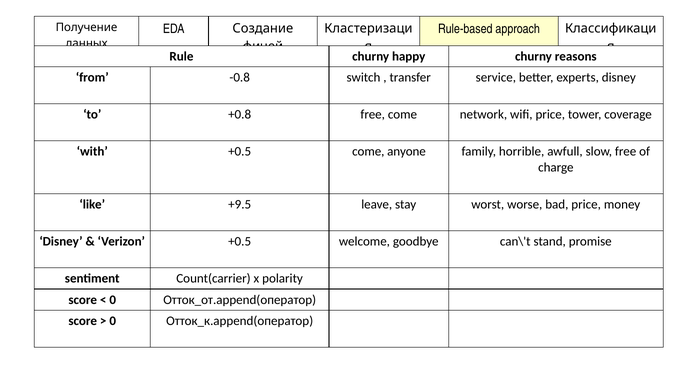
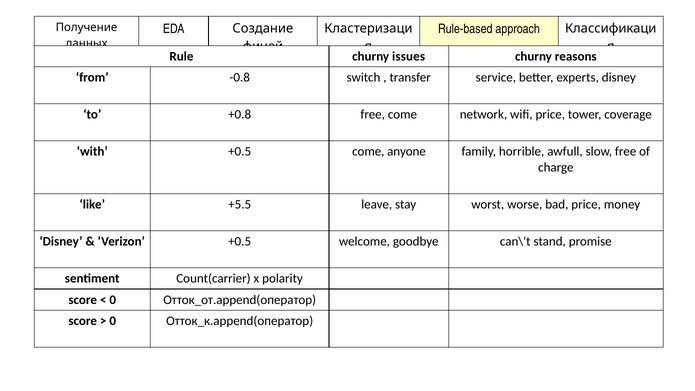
happy: happy -> issues (409, 56)
+9.5: +9.5 -> +5.5 (240, 204)
